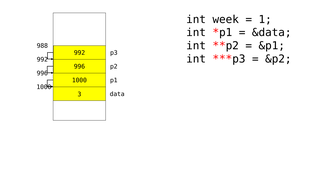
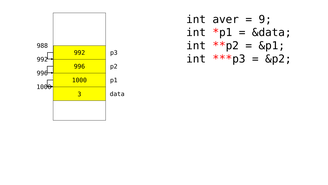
week: week -> aver (226, 19)
1: 1 -> 9 (265, 19)
